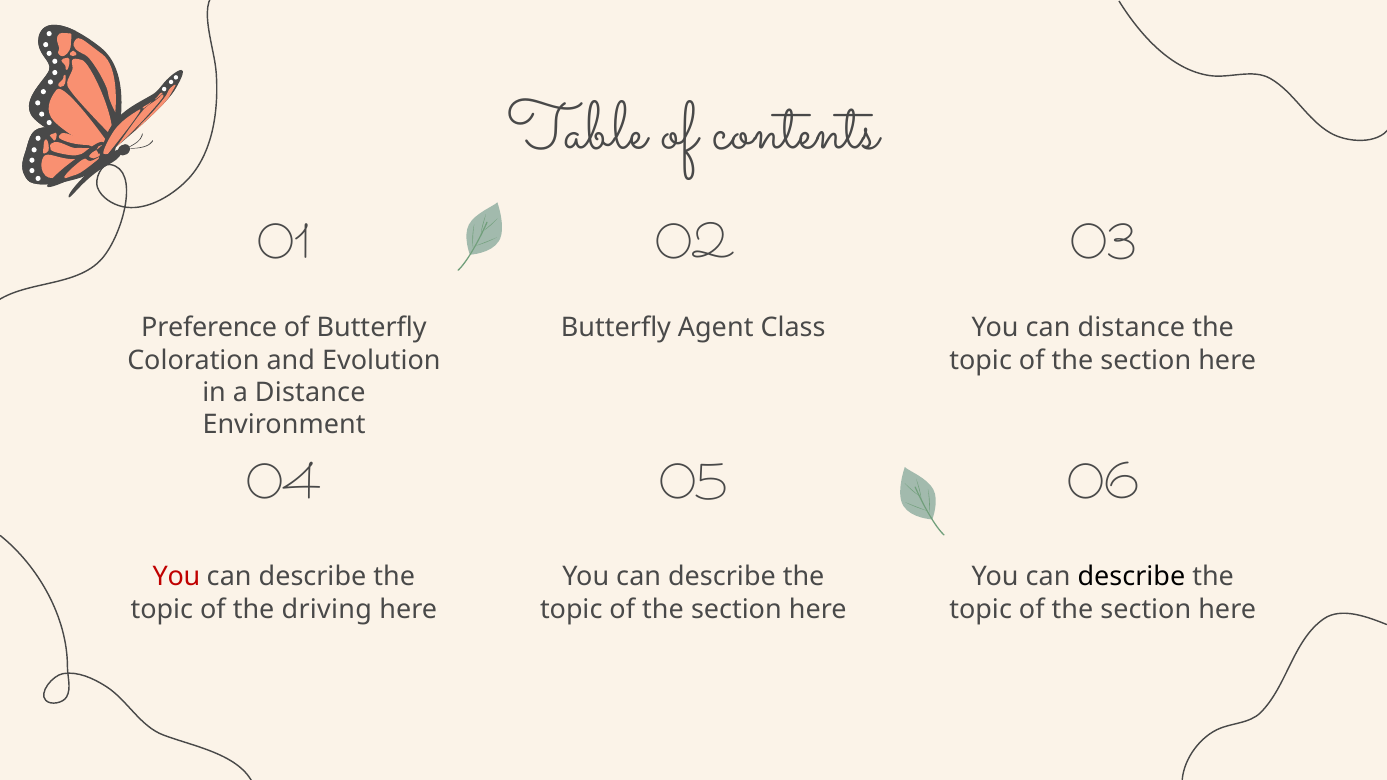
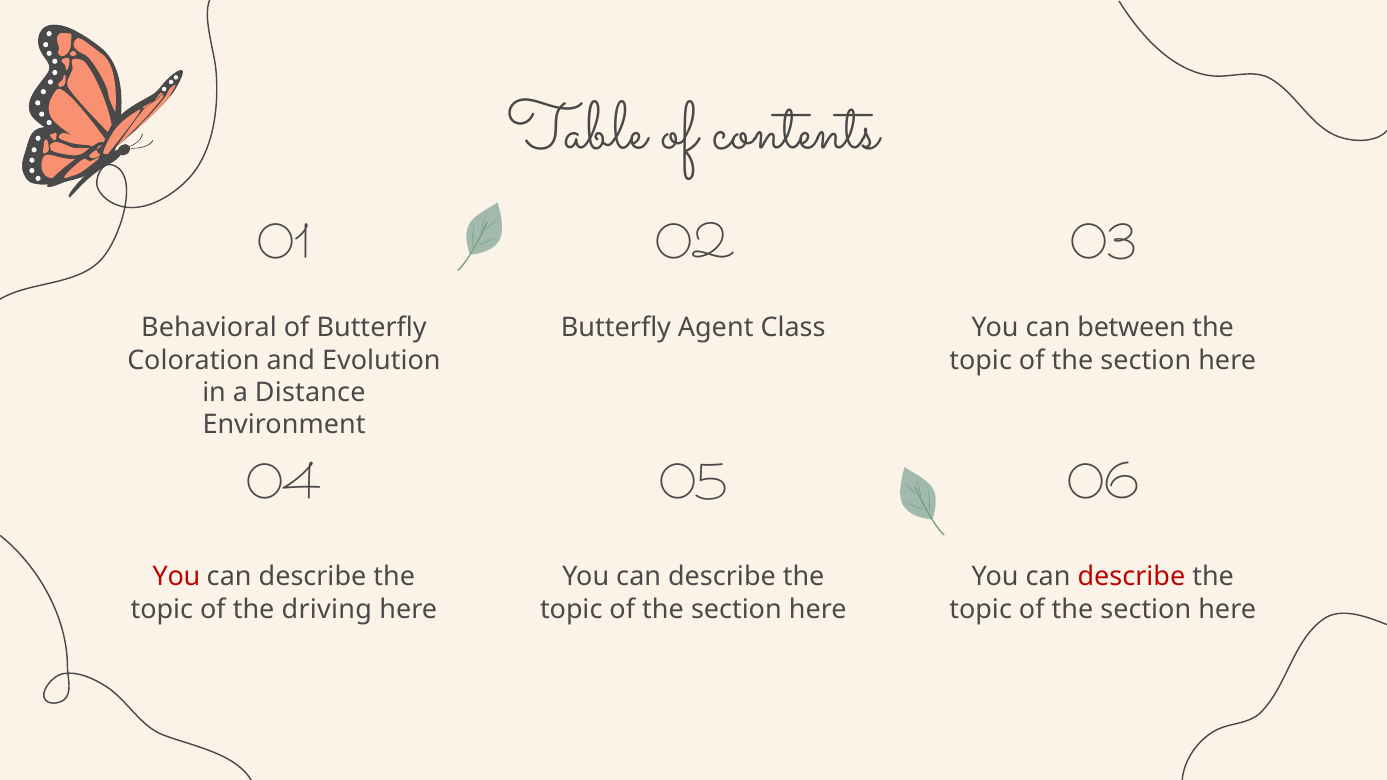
Preference: Preference -> Behavioral (209, 328)
can distance: distance -> between (1132, 328)
describe colour: black -> red (1131, 577)
